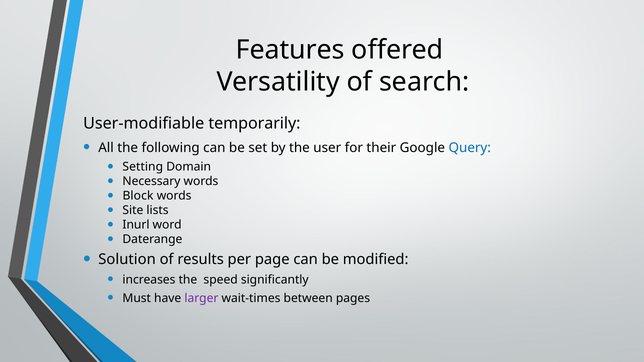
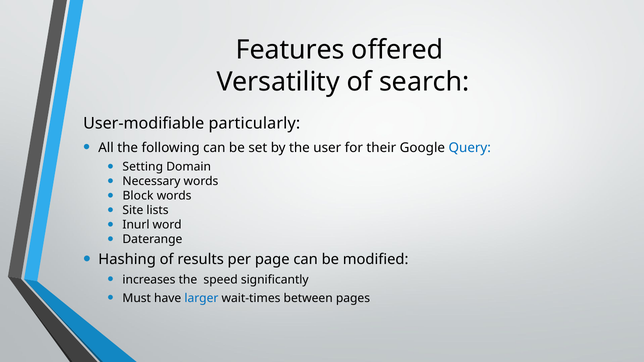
temporarily: temporarily -> particularly (254, 124)
Solution: Solution -> Hashing (127, 260)
larger colour: purple -> blue (201, 298)
